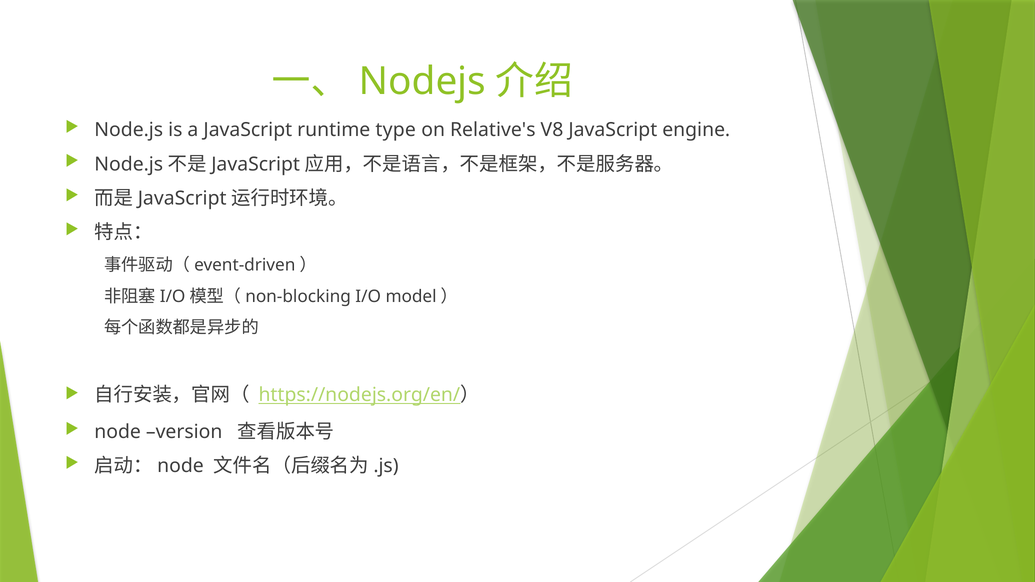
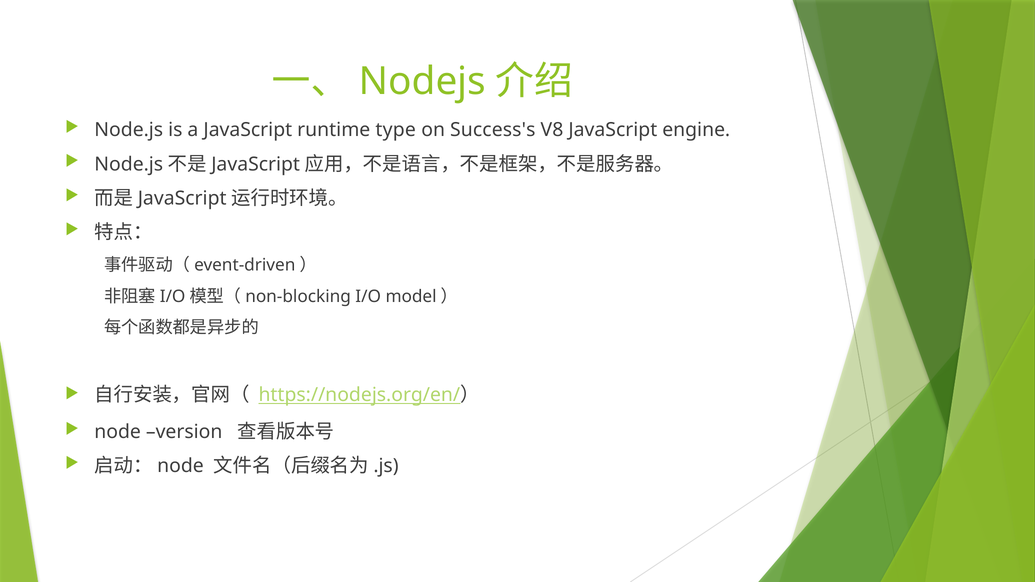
Relative's: Relative's -> Success's (493, 130)
